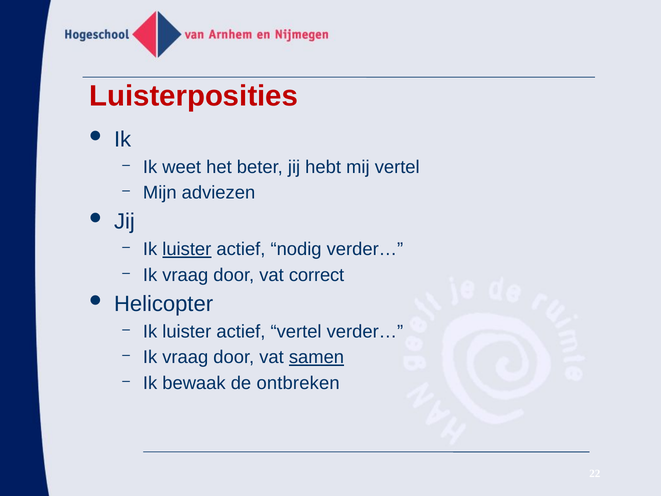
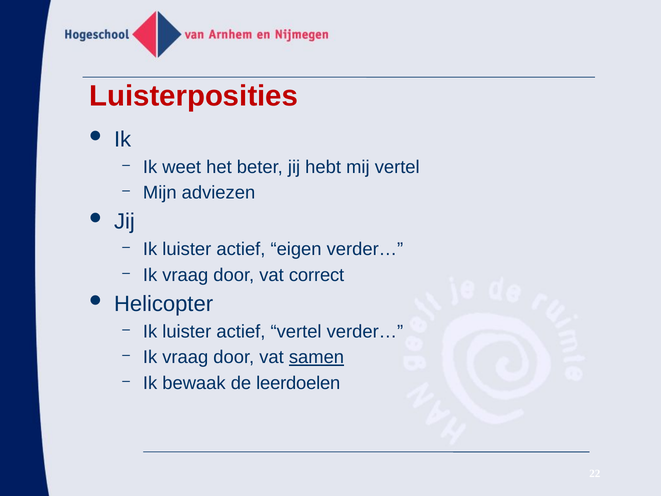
luister underline: present -> none (187, 249)
nodig: nodig -> eigen (296, 249)
ontbreken: ontbreken -> leerdoelen (298, 383)
